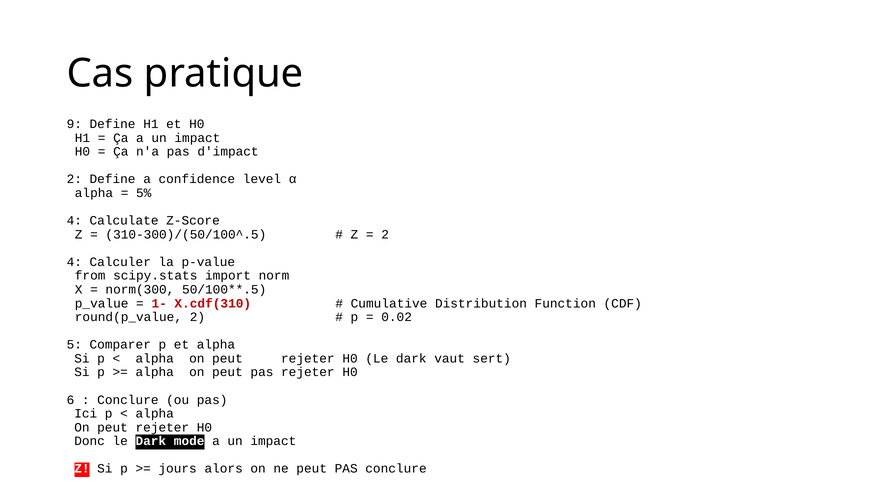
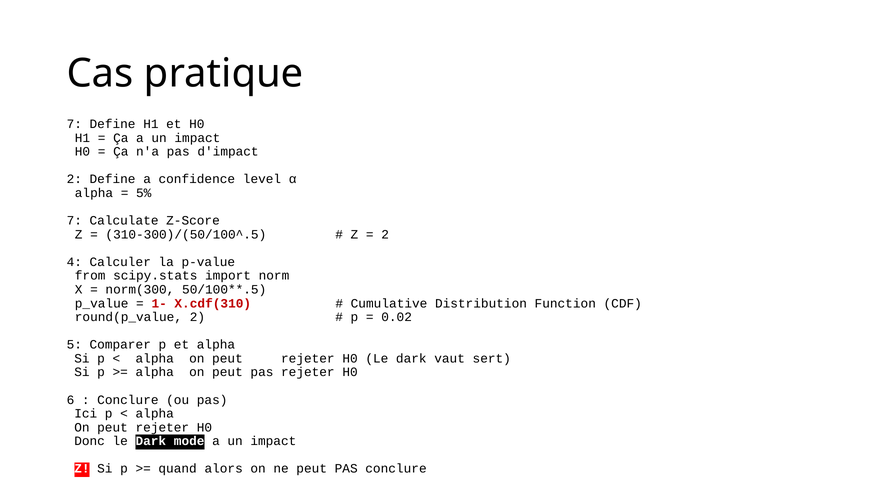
9: 9 -> 7 (74, 124)
4: 4 -> 7 (74, 220)
jours: jours -> quand (178, 468)
